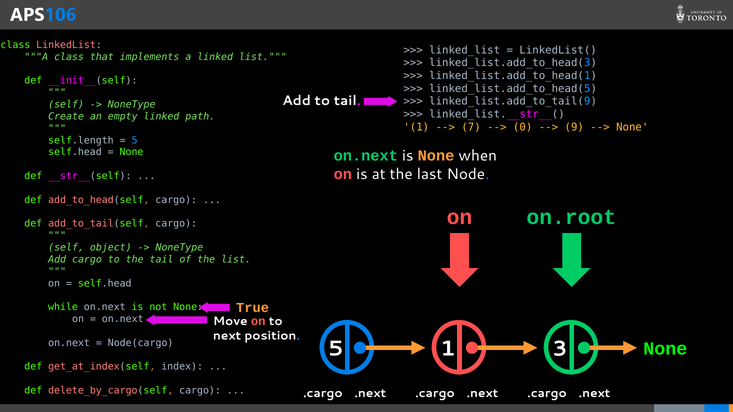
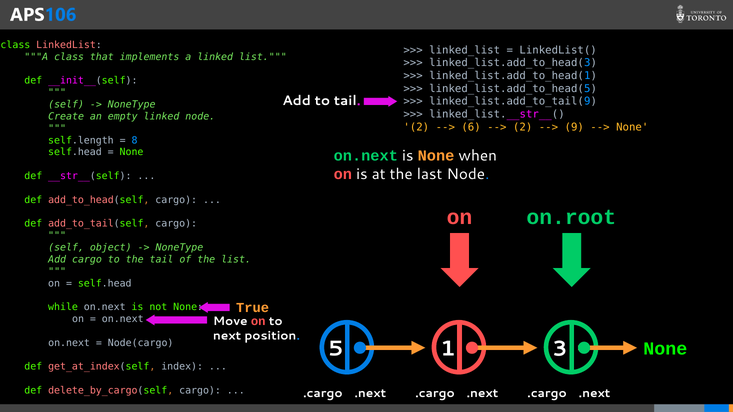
linked path: path -> node (200, 117)
1: 1 -> 2 (416, 127)
7: 7 -> 6 (471, 127)
0: 0 -> 2 (523, 127)
5: 5 -> 8 (134, 140)
